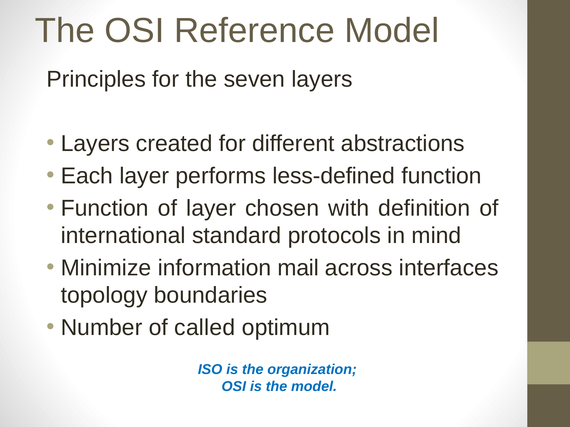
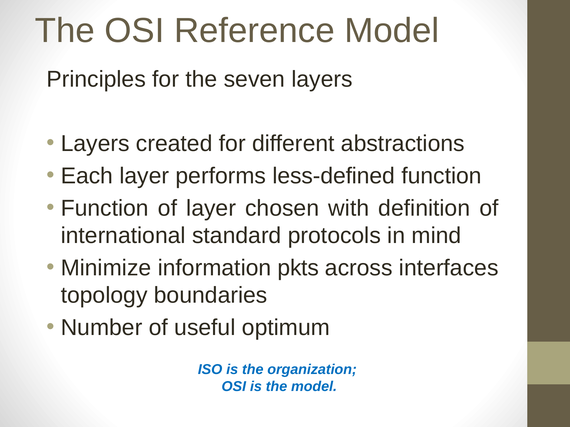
mail: mail -> pkts (298, 268)
called: called -> useful (205, 328)
